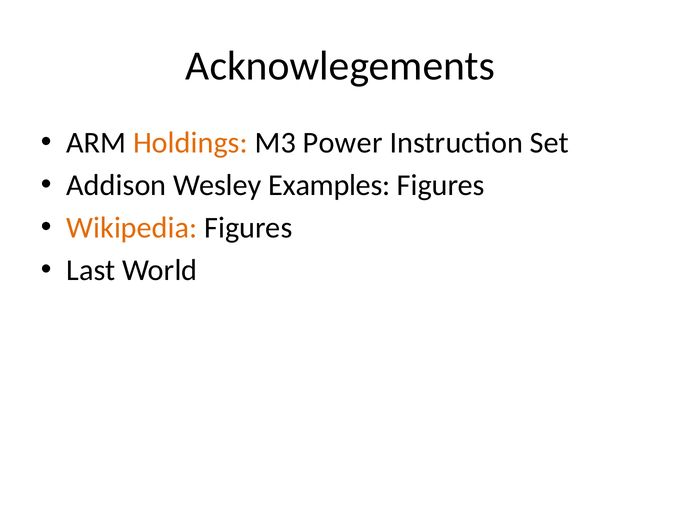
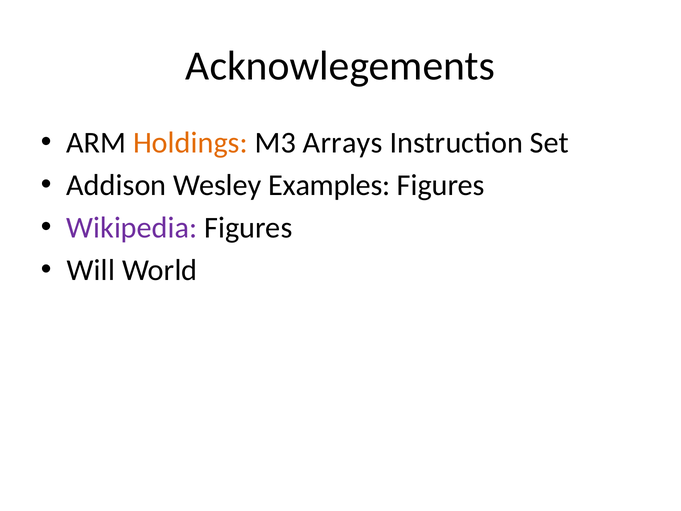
Power: Power -> Arrays (343, 143)
Wikipedia colour: orange -> purple (132, 228)
Last: Last -> Will (91, 270)
